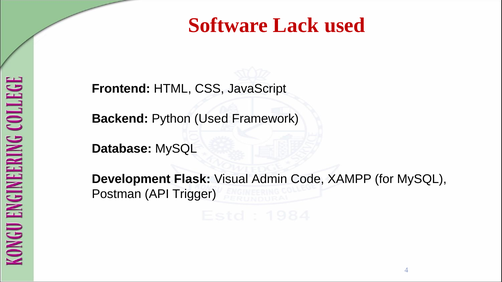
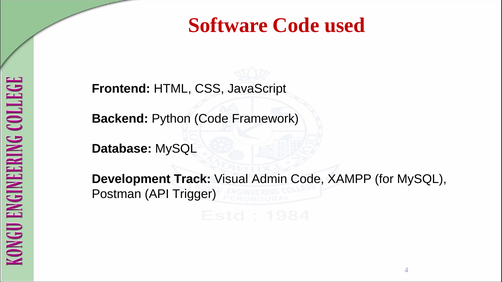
Software Lack: Lack -> Code (296, 25)
Python Used: Used -> Code (211, 119)
Flask: Flask -> Track (192, 179)
